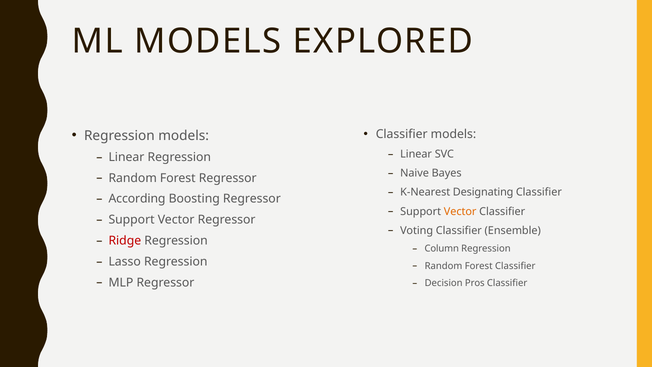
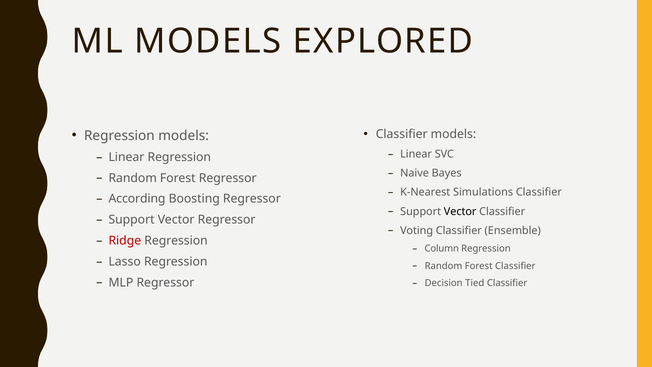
Designating: Designating -> Simulations (483, 192)
Vector colour: orange -> black (460, 211)
Pros: Pros -> Tied (475, 283)
